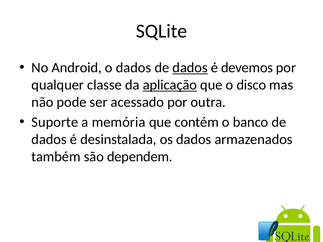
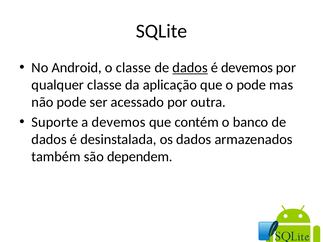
o dados: dados -> classe (133, 68)
aplicação underline: present -> none (170, 85)
o disco: disco -> pode (251, 85)
a memória: memória -> devemos (119, 122)
